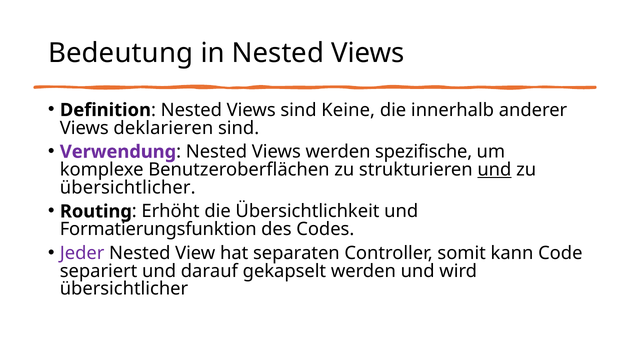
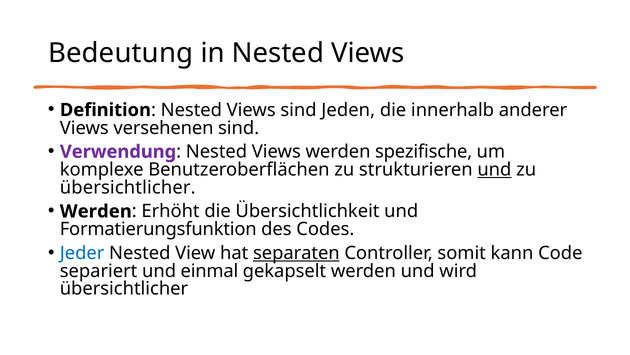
Keine: Keine -> Jeden (348, 110)
deklarieren: deklarieren -> versehenen (163, 128)
Routing: Routing -> Werden (96, 211)
Jeder colour: purple -> blue (82, 253)
separaten underline: none -> present (296, 253)
darauf: darauf -> einmal (209, 271)
